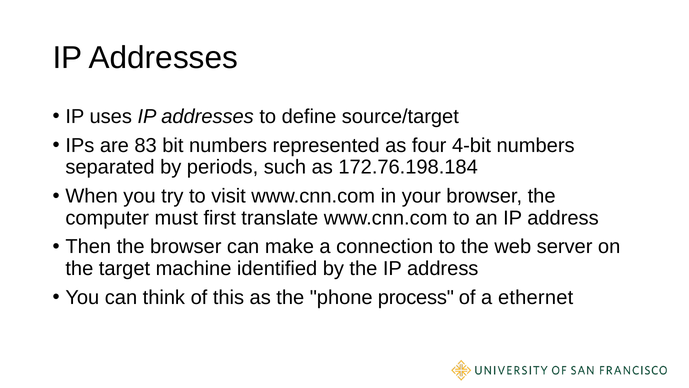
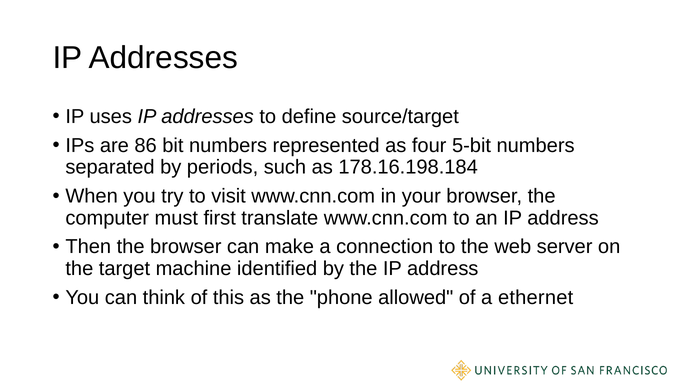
83: 83 -> 86 (146, 145)
4-bit: 4-bit -> 5-bit (472, 145)
172.76.198.184: 172.76.198.184 -> 178.16.198.184 (408, 167)
process: process -> allowed (416, 297)
